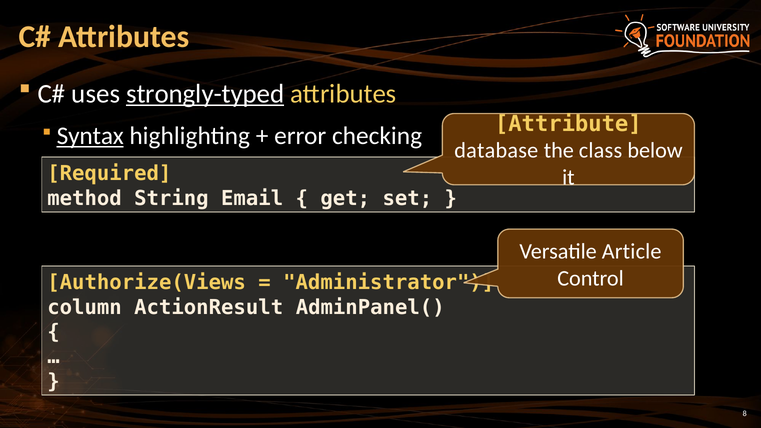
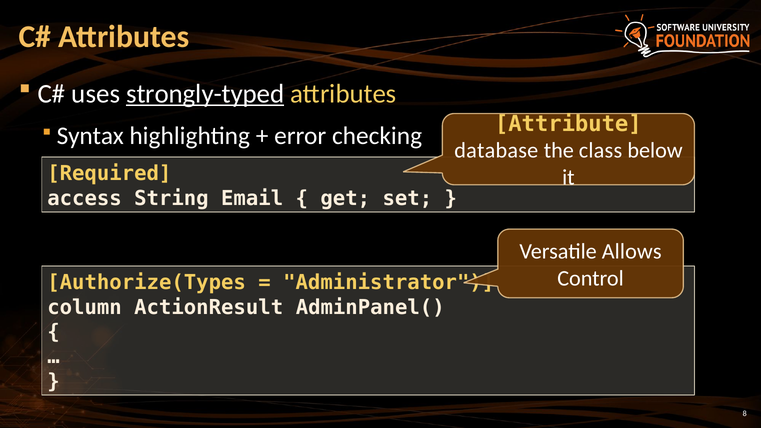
Syntax underline: present -> none (90, 136)
method: method -> access (85, 198)
Article: Article -> Allows (632, 252)
Authorize(Views: Authorize(Views -> Authorize(Types (147, 283)
